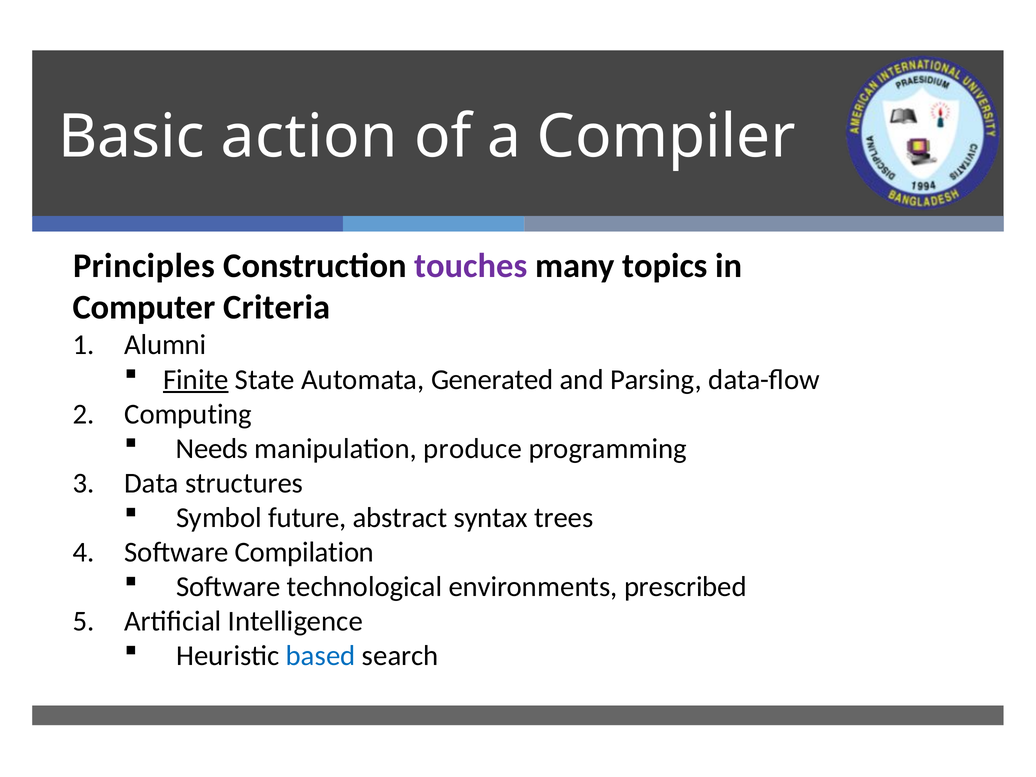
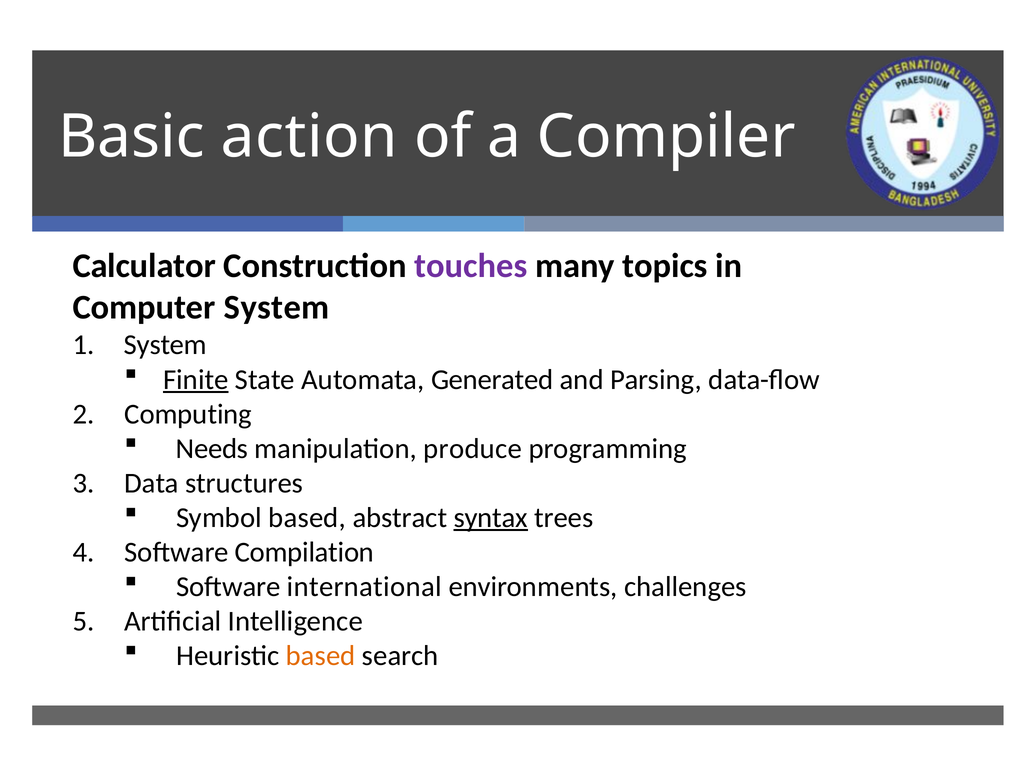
Principles: Principles -> Calculator (144, 266)
Computer Criteria: Criteria -> System (277, 307)
Alumni: Alumni -> System (165, 345)
Symbol future: future -> based (307, 518)
syntax underline: none -> present (491, 518)
technological: technological -> international (364, 587)
prescribed: prescribed -> challenges (685, 587)
based colour: blue -> orange (321, 656)
